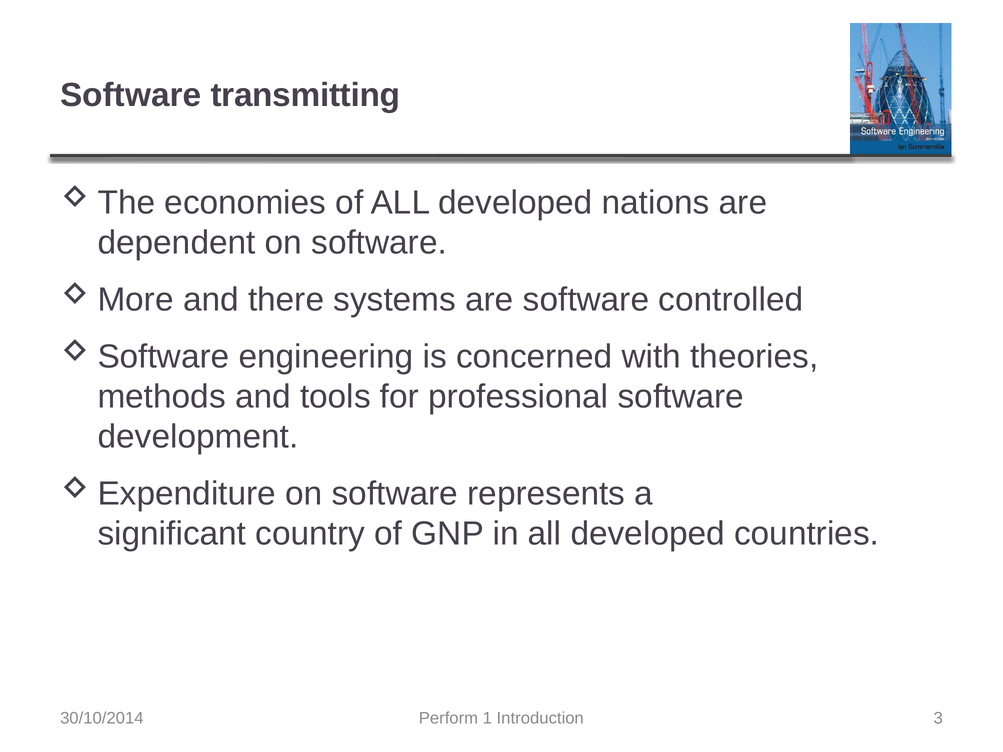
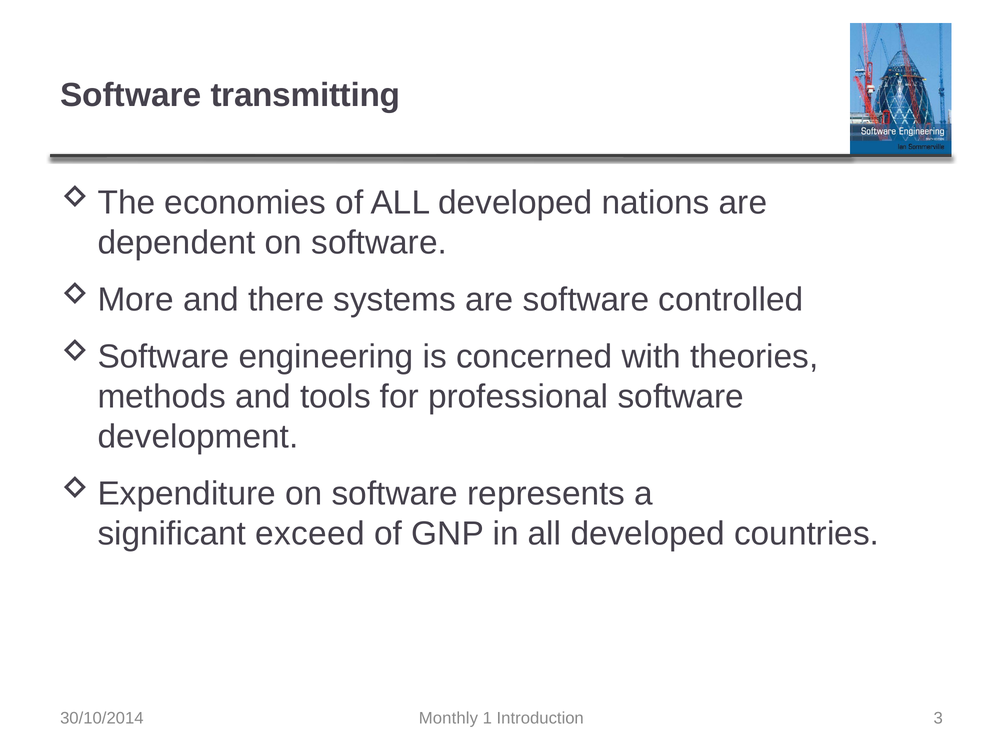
country: country -> exceed (310, 534)
Perform: Perform -> Monthly (448, 718)
